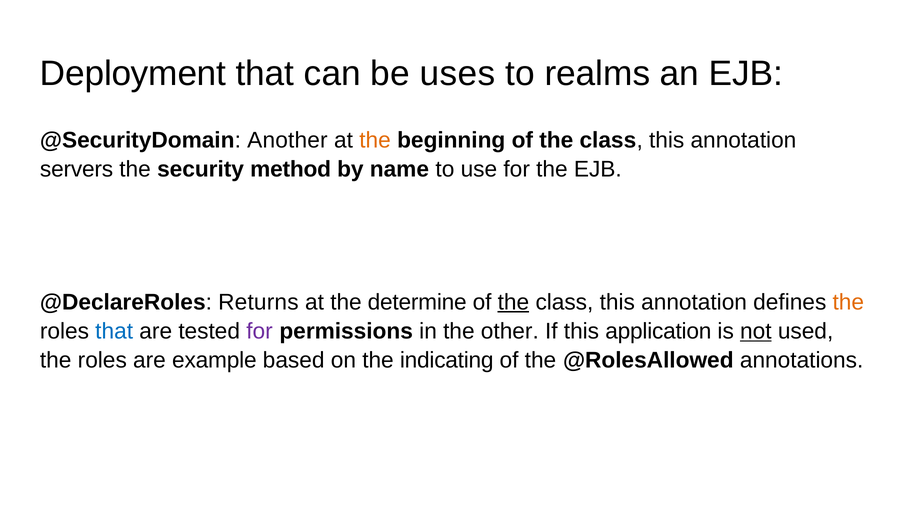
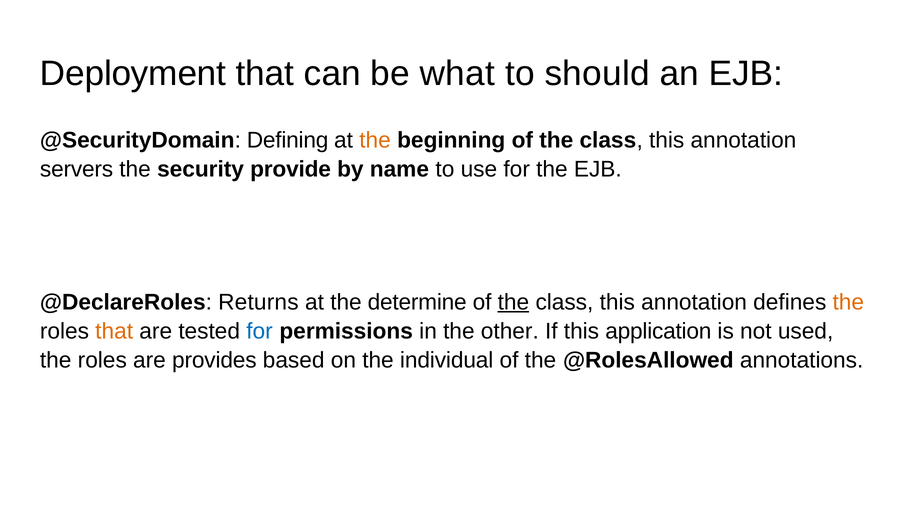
uses: uses -> what (457, 73)
realms: realms -> should (597, 73)
Another: Another -> Defining (288, 140)
method: method -> provide (291, 169)
that colour: blue -> orange (114, 331)
for colour: purple -> blue (260, 331)
not underline: present -> none (756, 331)
example: example -> provides (214, 361)
indicating: indicating -> individual (447, 361)
